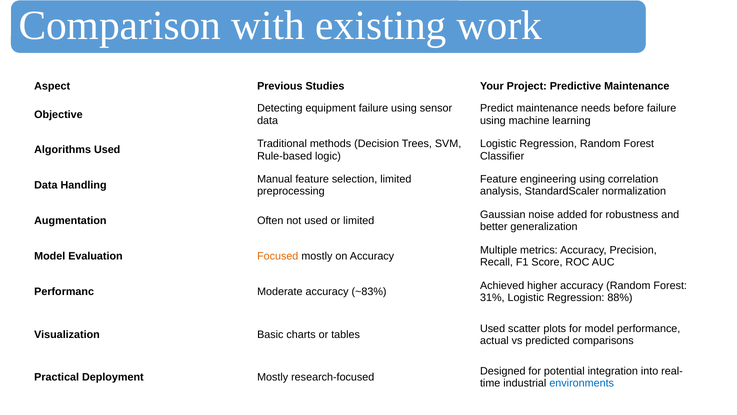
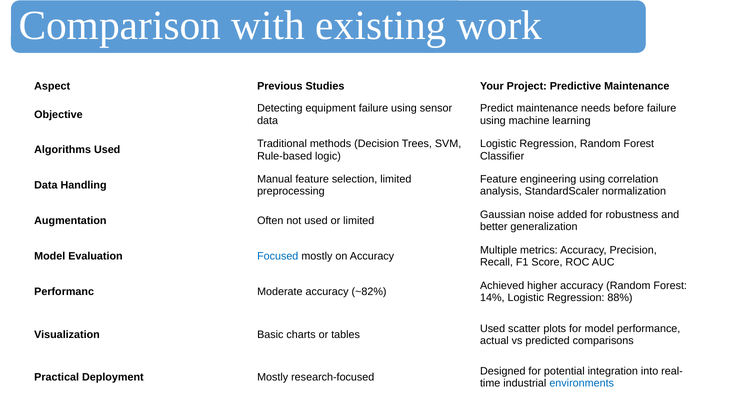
Focused colour: orange -> blue (278, 256)
~83%: ~83% -> ~82% (369, 291)
31%: 31% -> 14% (492, 298)
